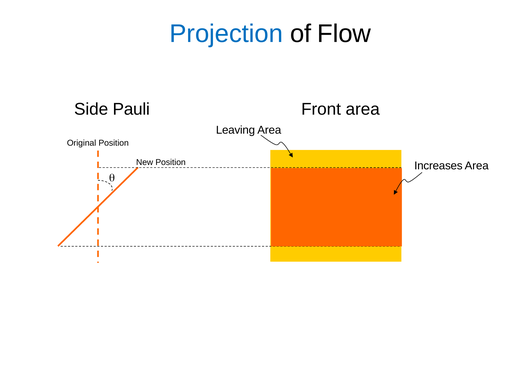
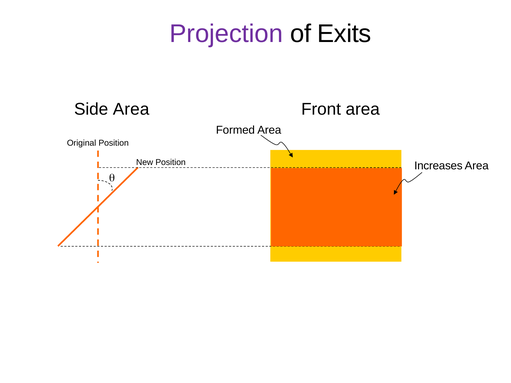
Projection colour: blue -> purple (226, 34)
Flow: Flow -> Exits (344, 34)
Side Pauli: Pauli -> Area (131, 109)
Leaving: Leaving -> Formed (235, 130)
